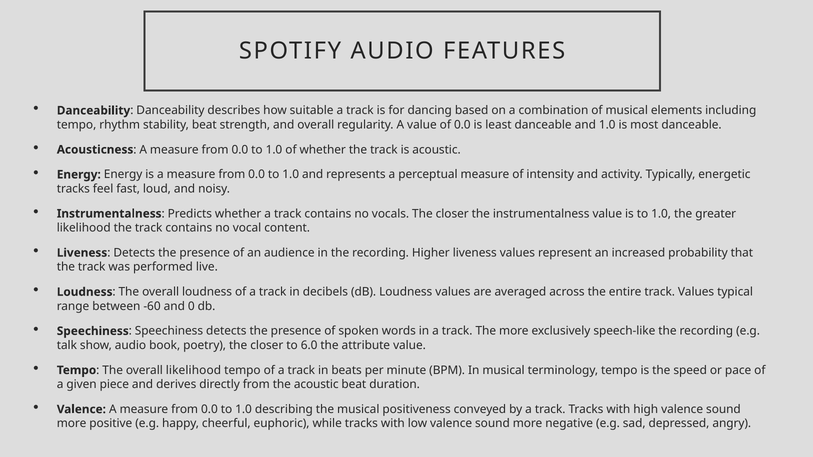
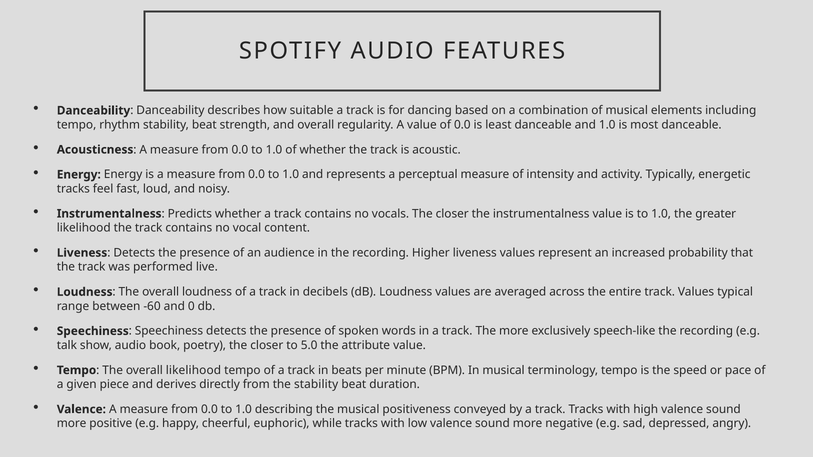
6.0: 6.0 -> 5.0 (309, 346)
the acoustic: acoustic -> stability (316, 385)
